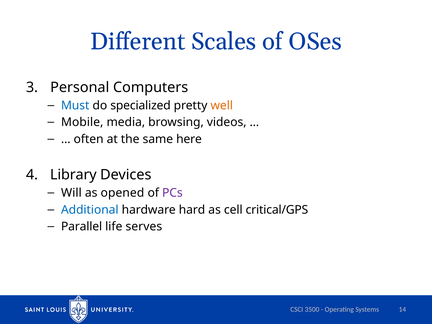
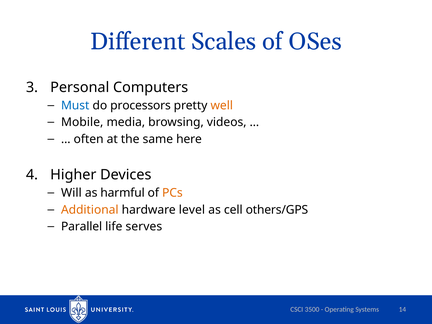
specialized: specialized -> processors (141, 106)
Library: Library -> Higher (73, 175)
opened: opened -> harmful (123, 193)
PCs colour: purple -> orange (172, 193)
Additional colour: blue -> orange (90, 210)
hard: hard -> level (192, 210)
critical/GPS: critical/GPS -> others/GPS (277, 210)
